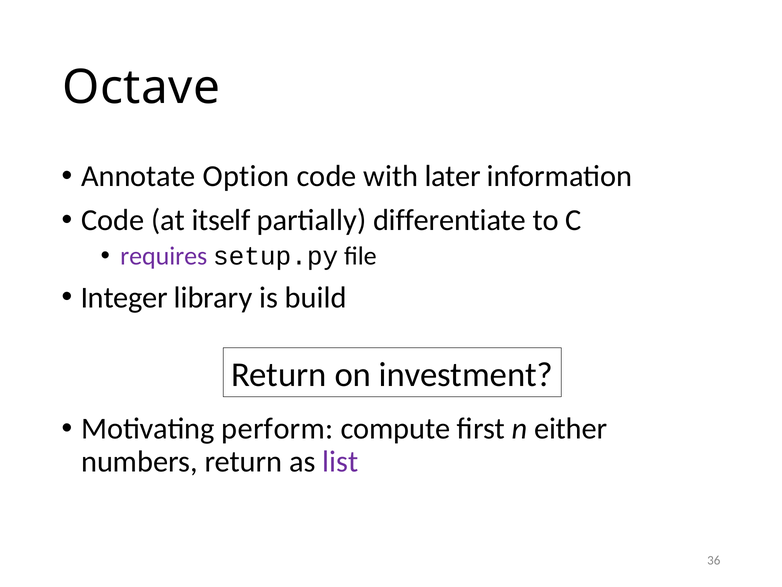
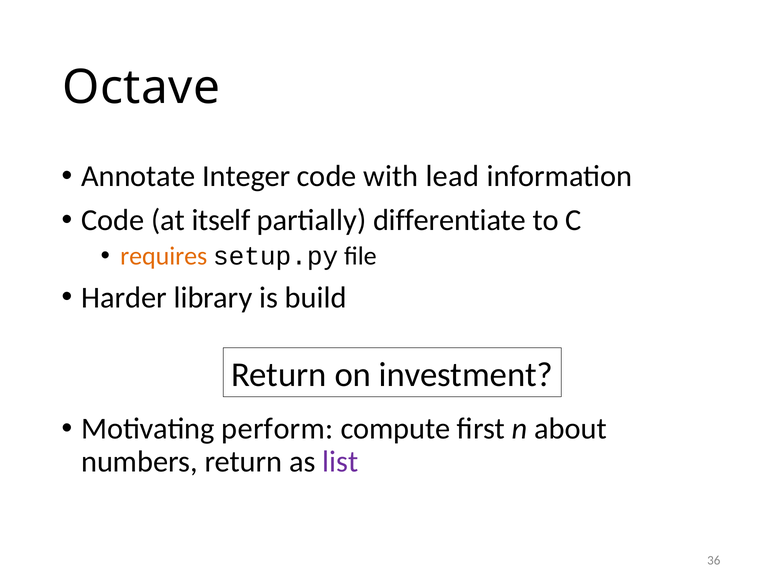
Option: Option -> Integer (246, 176)
later: later -> lead (452, 176)
requires colour: purple -> orange (164, 256)
Integer: Integer -> Harder (124, 297)
either: either -> about (571, 428)
